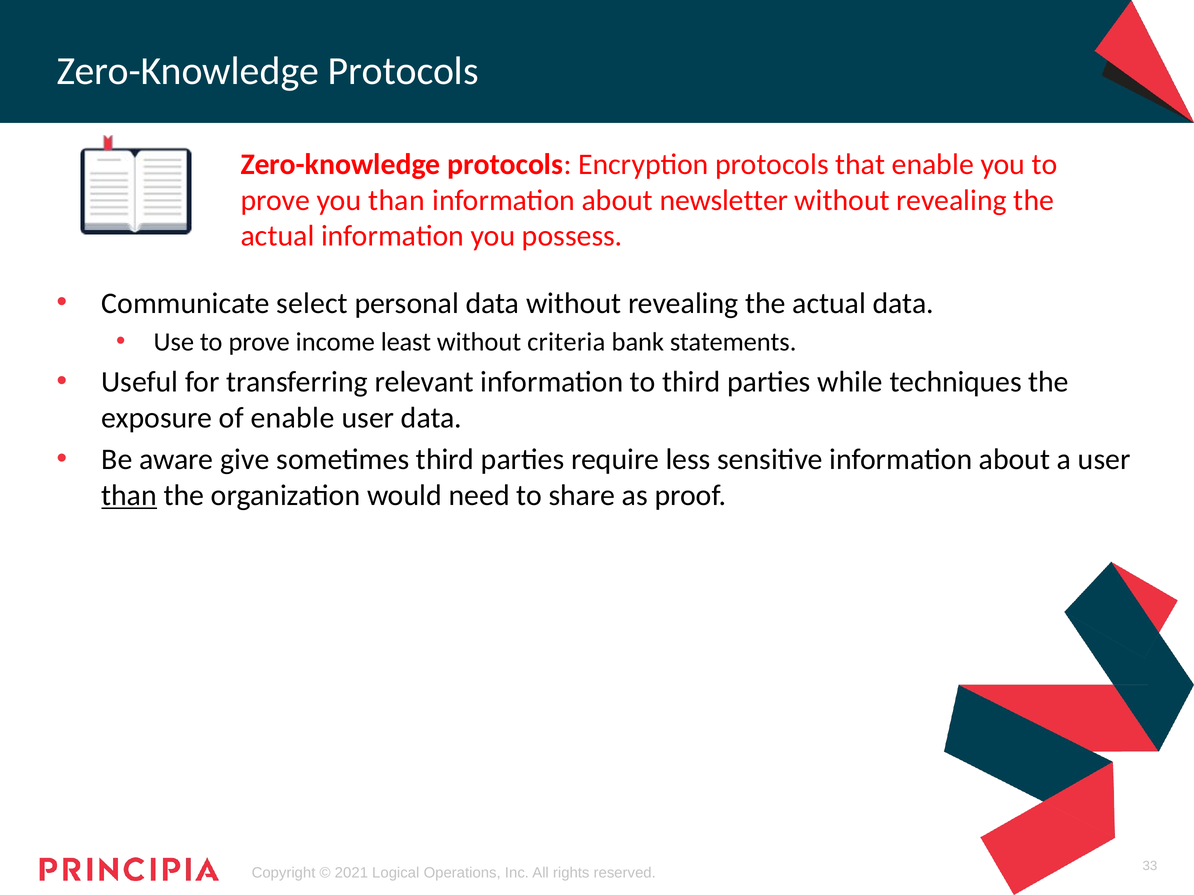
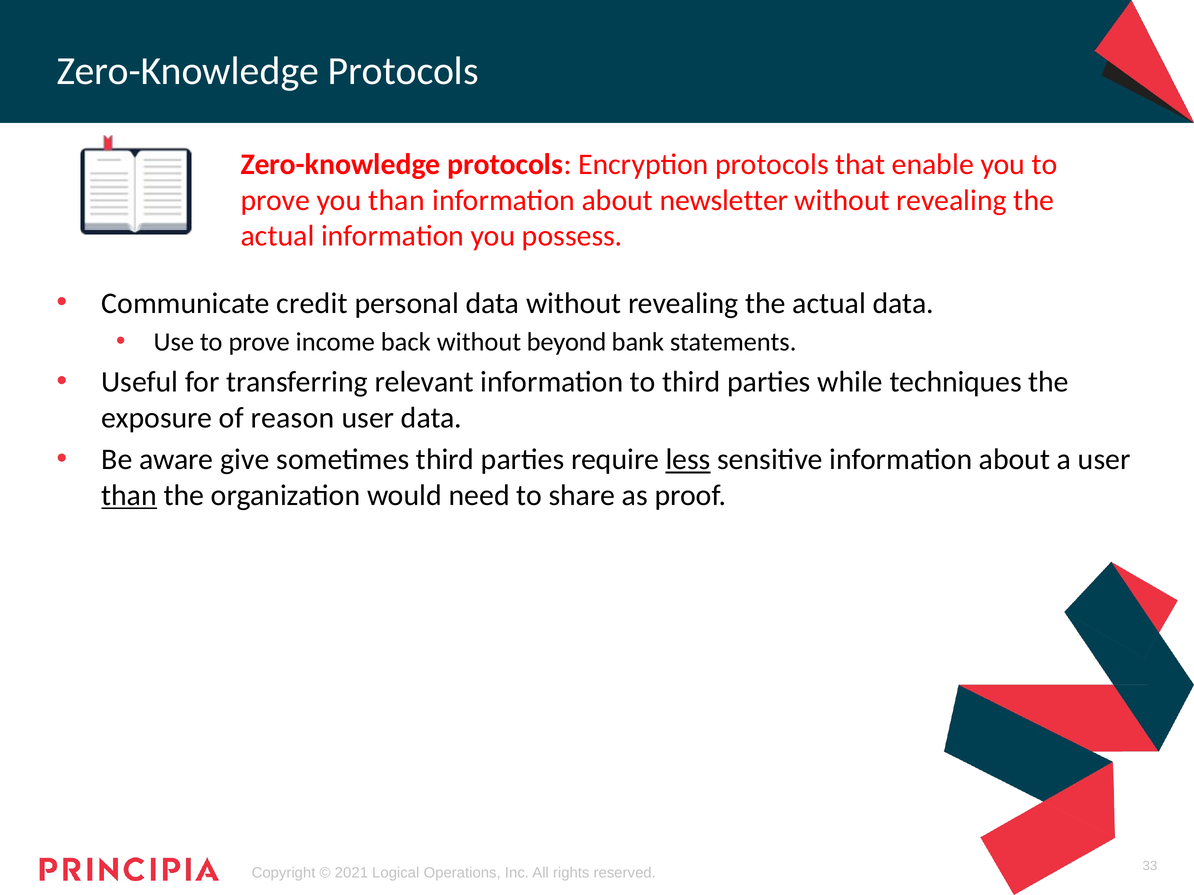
select: select -> credit (312, 303)
least: least -> back (406, 342)
criteria: criteria -> beyond (567, 342)
of enable: enable -> reason (293, 418)
less underline: none -> present (688, 460)
